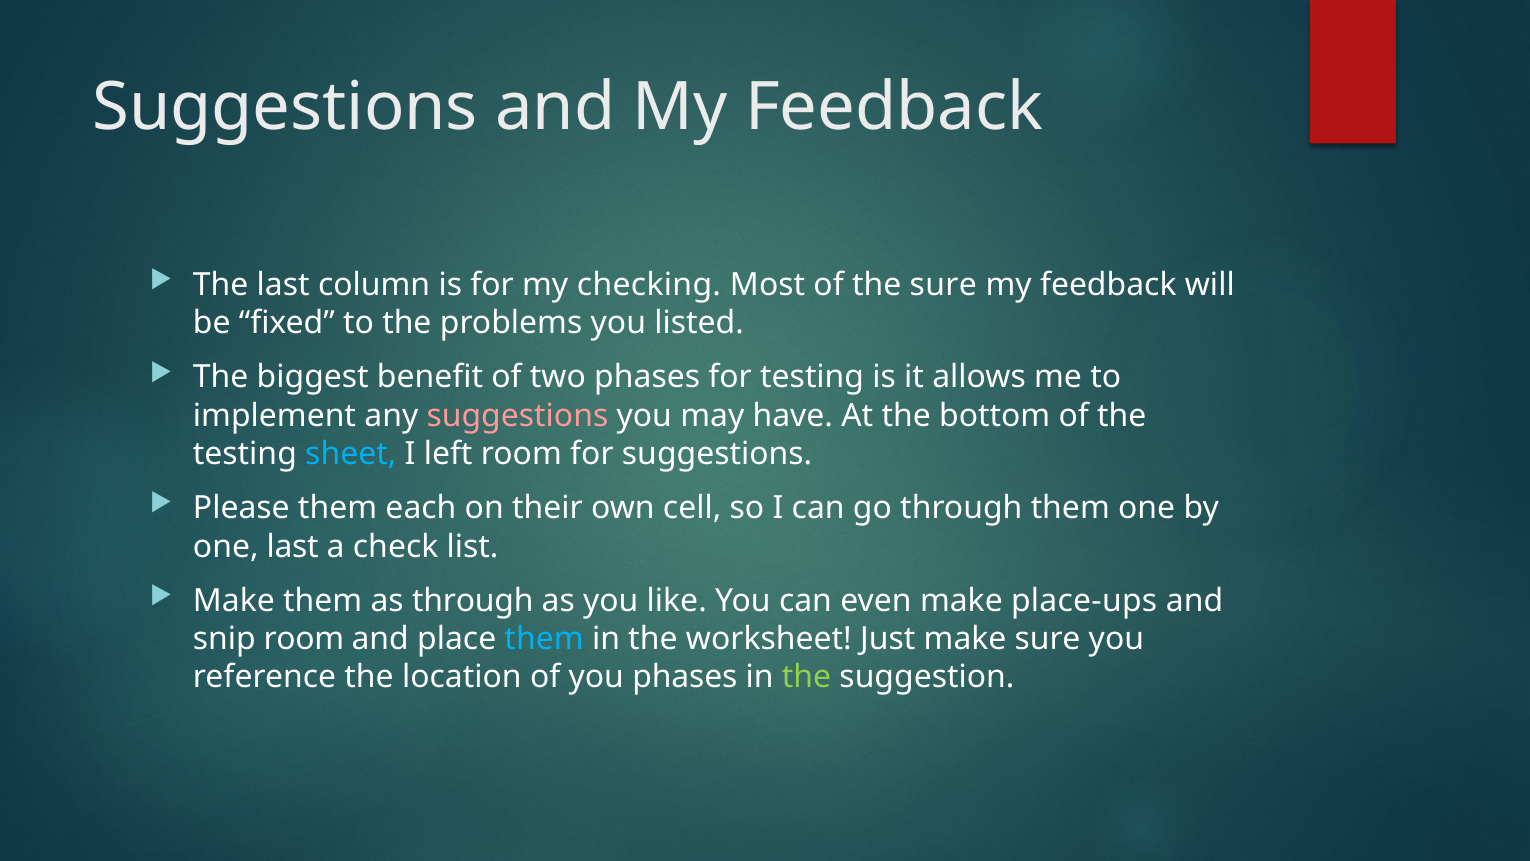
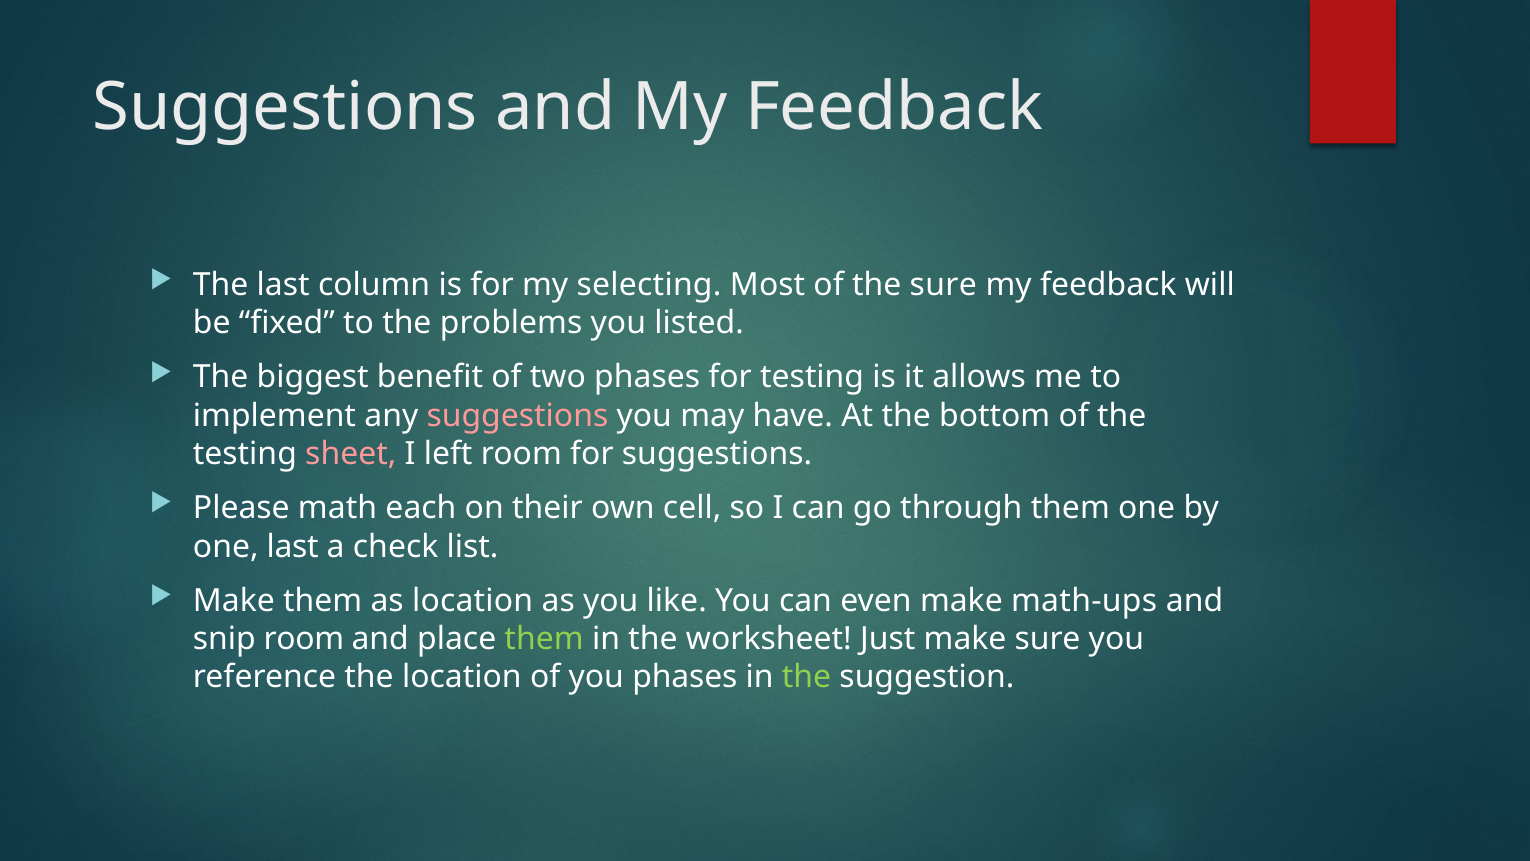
checking: checking -> selecting (649, 285)
sheet colour: light blue -> pink (351, 454)
Please them: them -> math (338, 508)
as through: through -> location (473, 600)
place-ups: place-ups -> math-ups (1084, 600)
them colour: light blue -> light green (544, 639)
